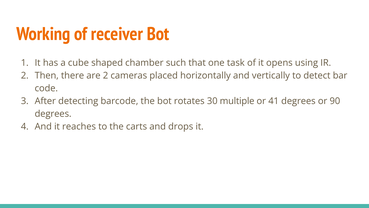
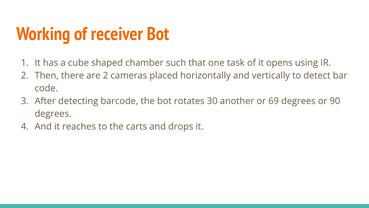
multiple: multiple -> another (237, 101)
41: 41 -> 69 (274, 101)
